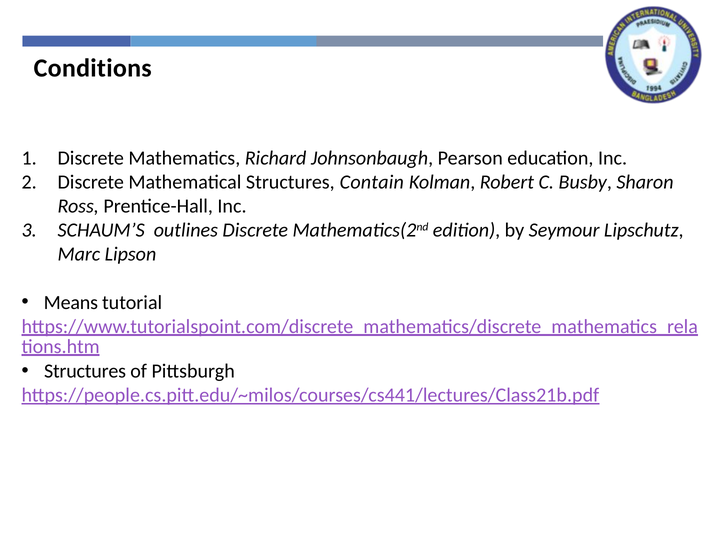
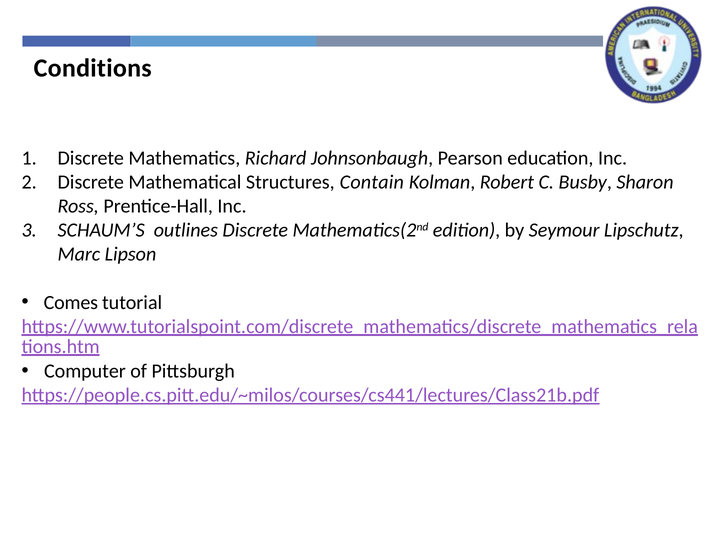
Means: Means -> Comes (71, 302)
Structures: Structures -> Computer (85, 371)
